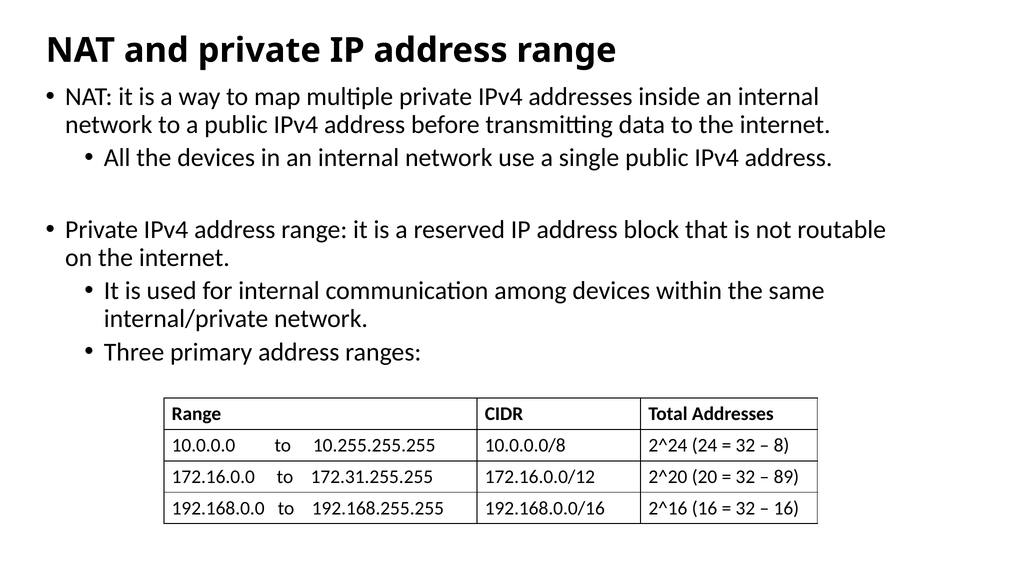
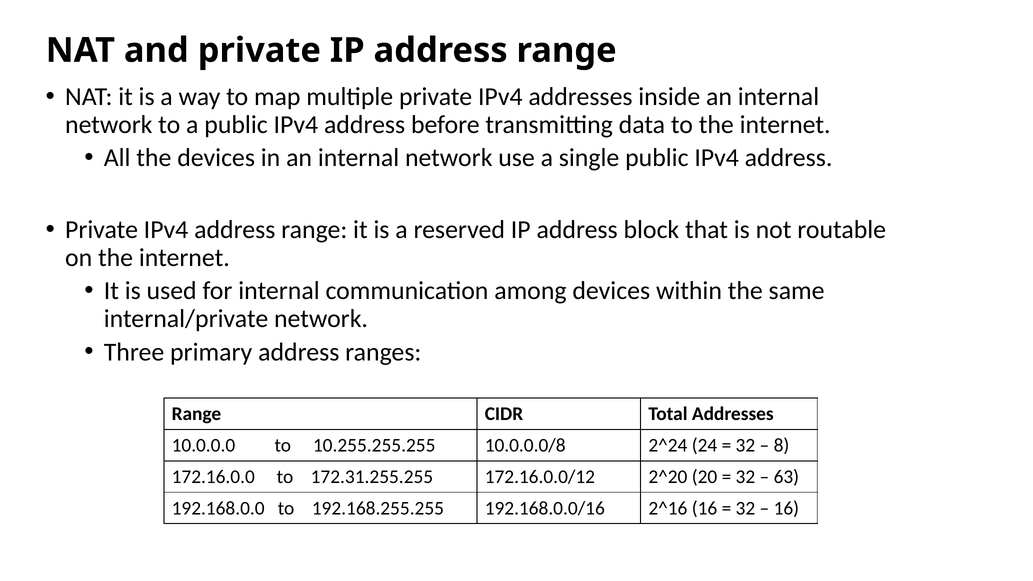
89: 89 -> 63 (786, 477)
